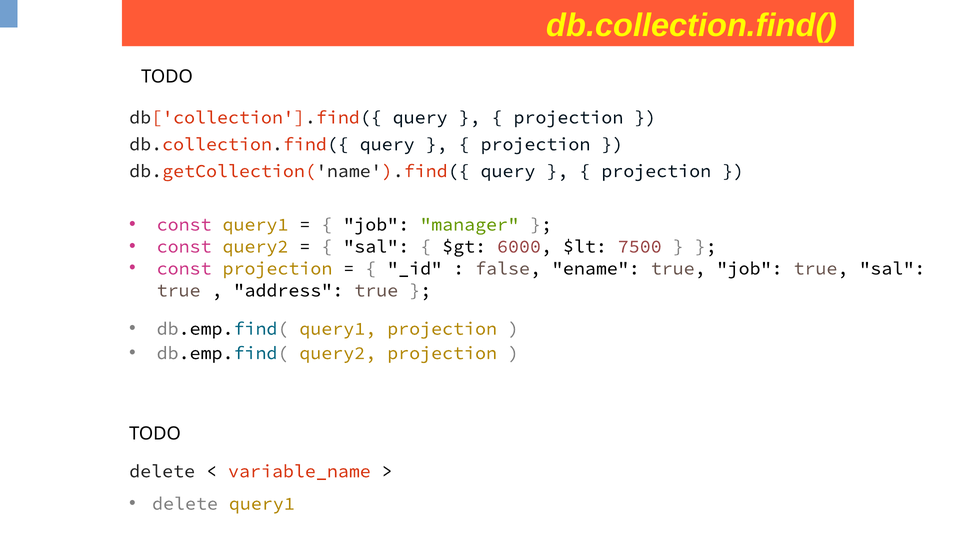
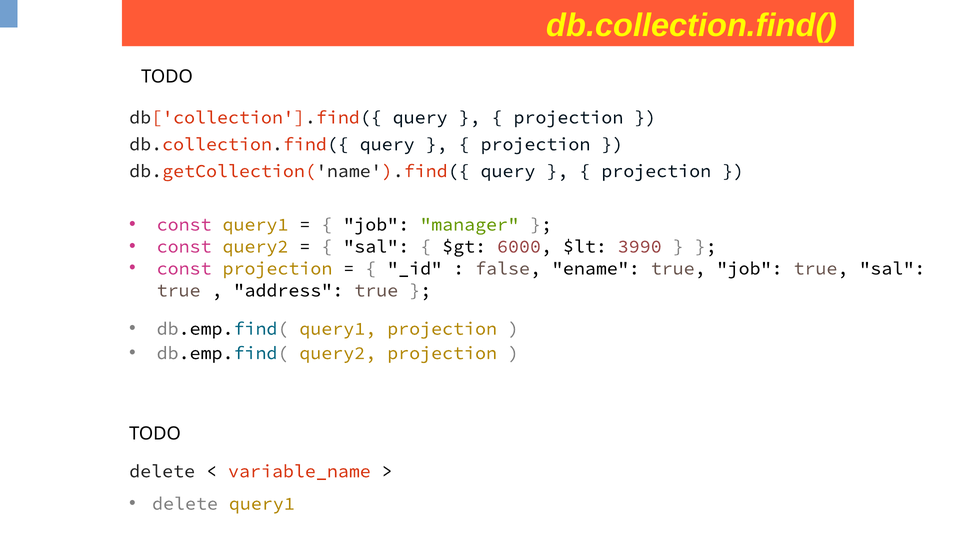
7500: 7500 -> 3990 (640, 246)
